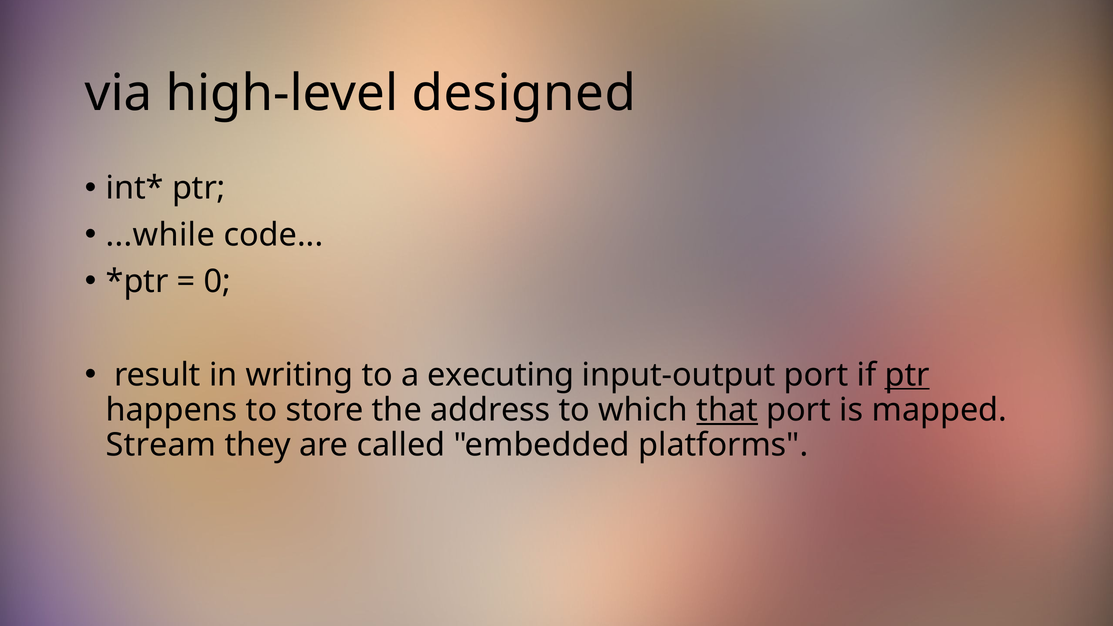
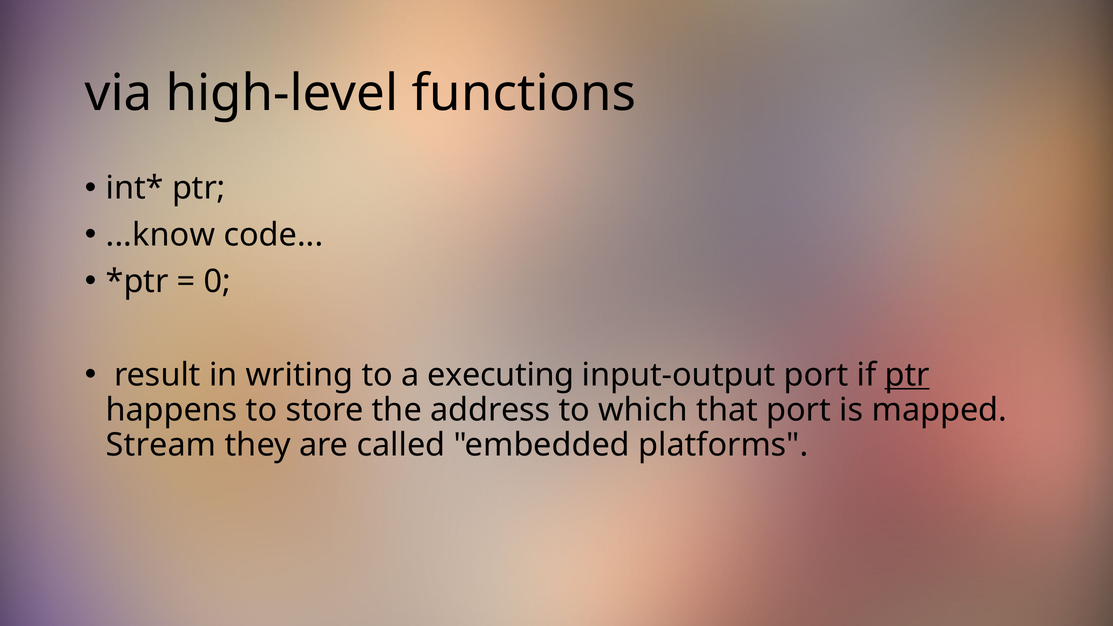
designed: designed -> functions (524, 93)
...while: ...while -> ...know (160, 235)
that underline: present -> none (727, 410)
